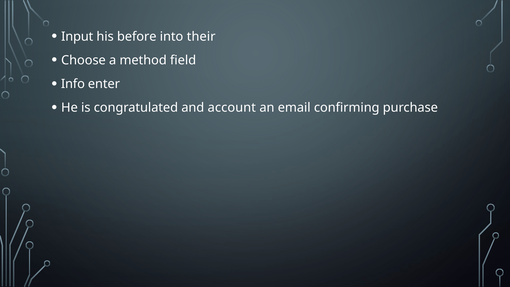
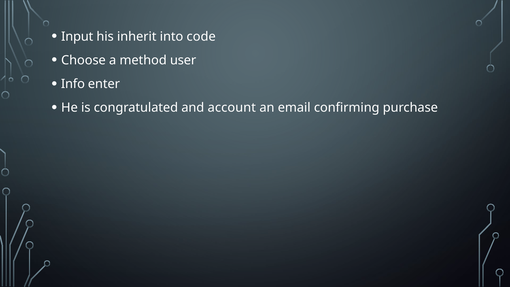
before: before -> inherit (137, 37)
their: their -> code (201, 37)
field: field -> user (183, 60)
